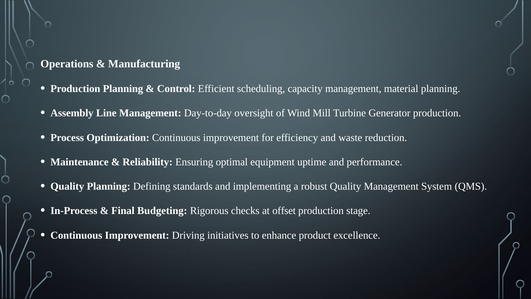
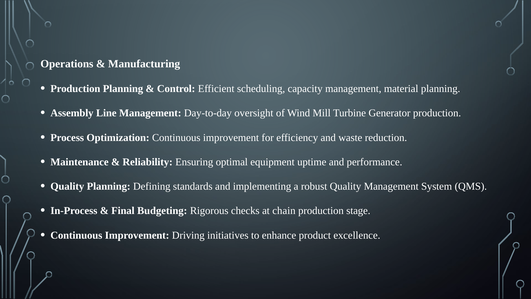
offset: offset -> chain (284, 211)
